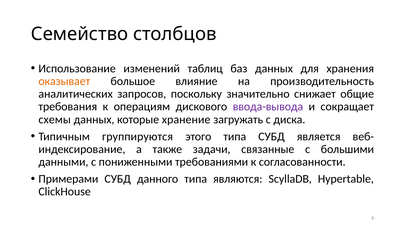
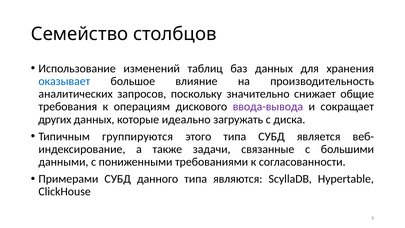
оказывает colour: orange -> blue (64, 81)
схемы: схемы -> других (55, 119)
хранение: хранение -> идеально (186, 119)
